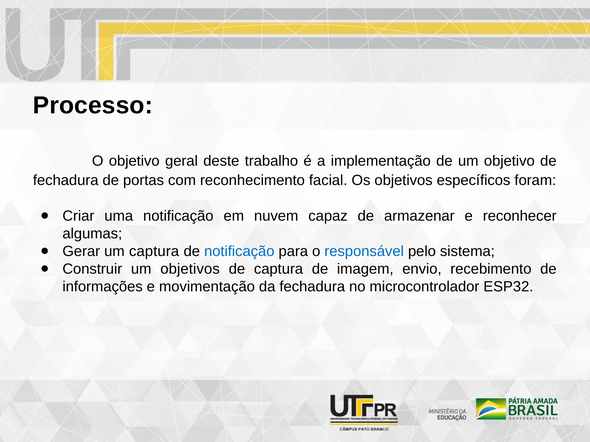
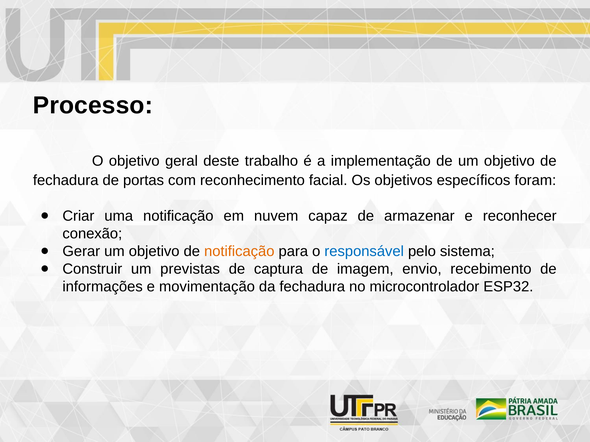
algumas: algumas -> conexão (92, 234)
Gerar um captura: captura -> objetivo (154, 251)
notificação colour: blue -> orange (239, 251)
um objetivos: objetivos -> previstas (190, 269)
